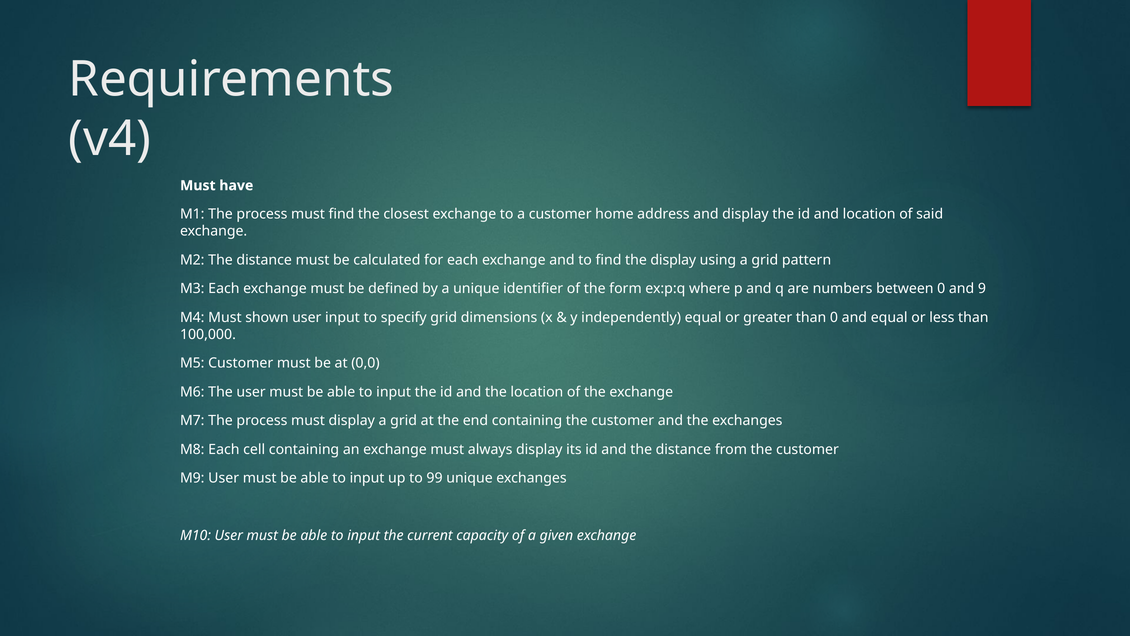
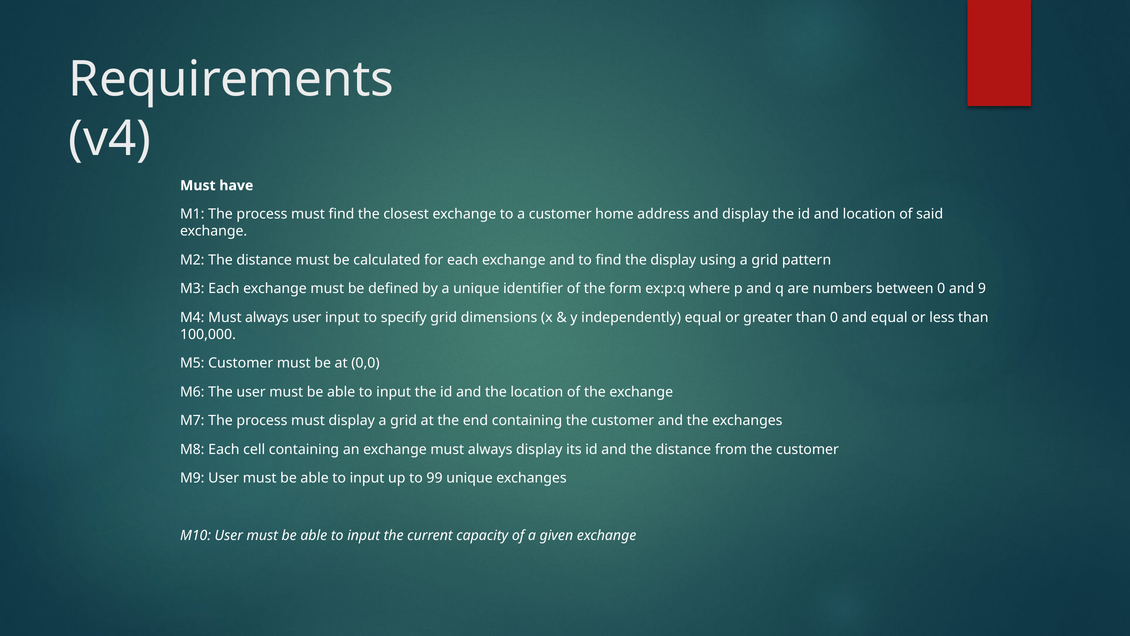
M4 Must shown: shown -> always (267, 317)
